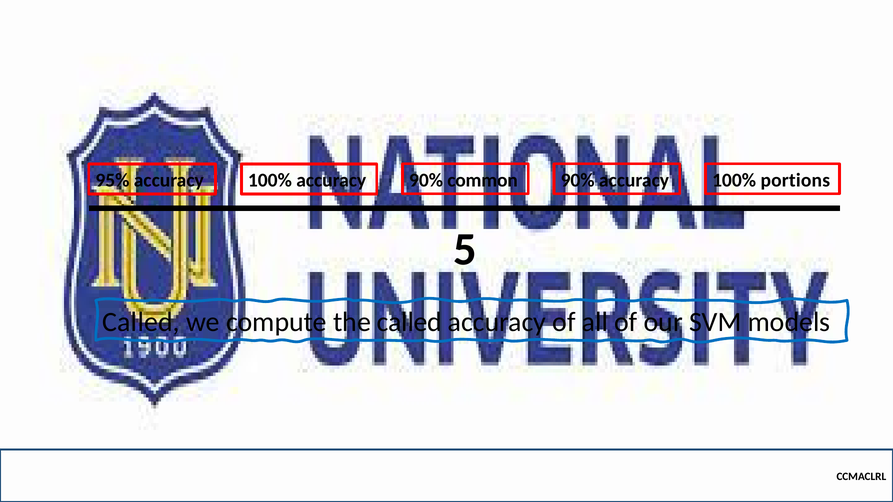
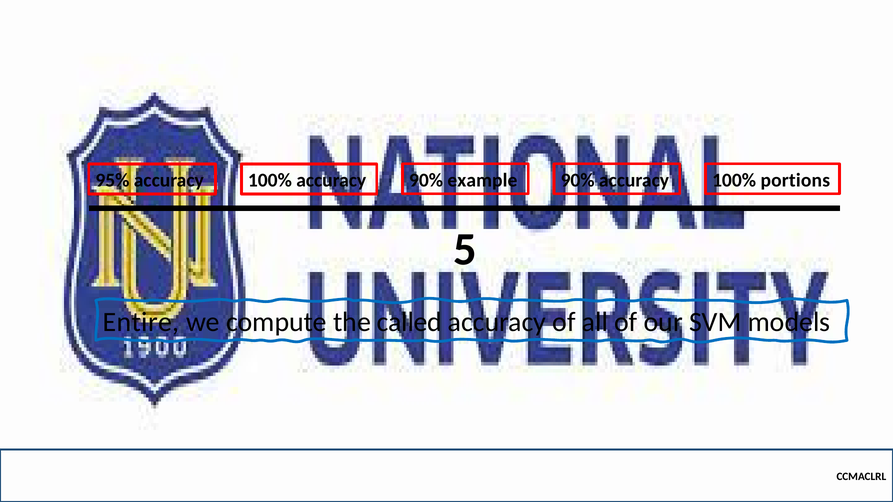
common: common -> example (482, 180)
Called: Called -> Entire (141, 322)
